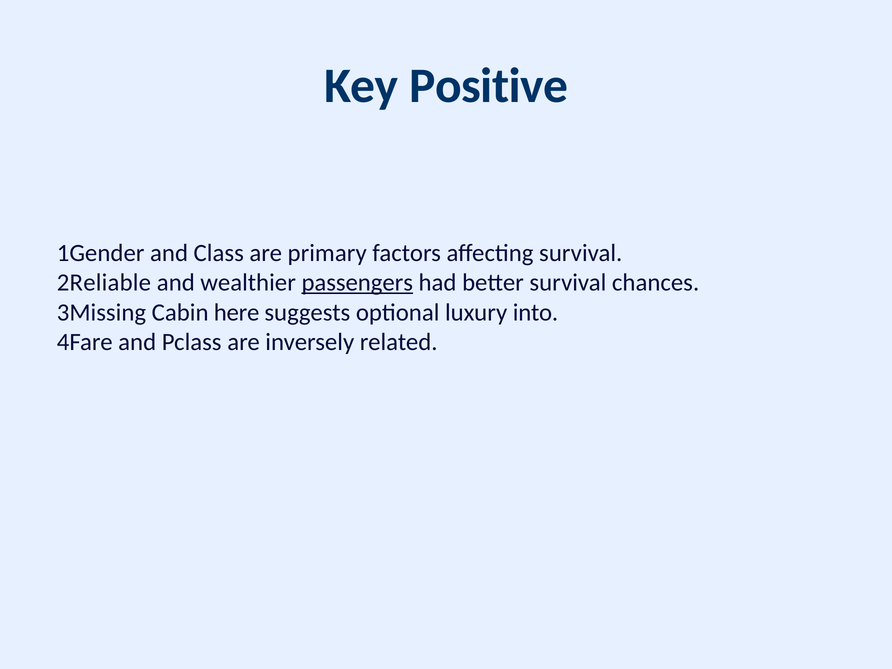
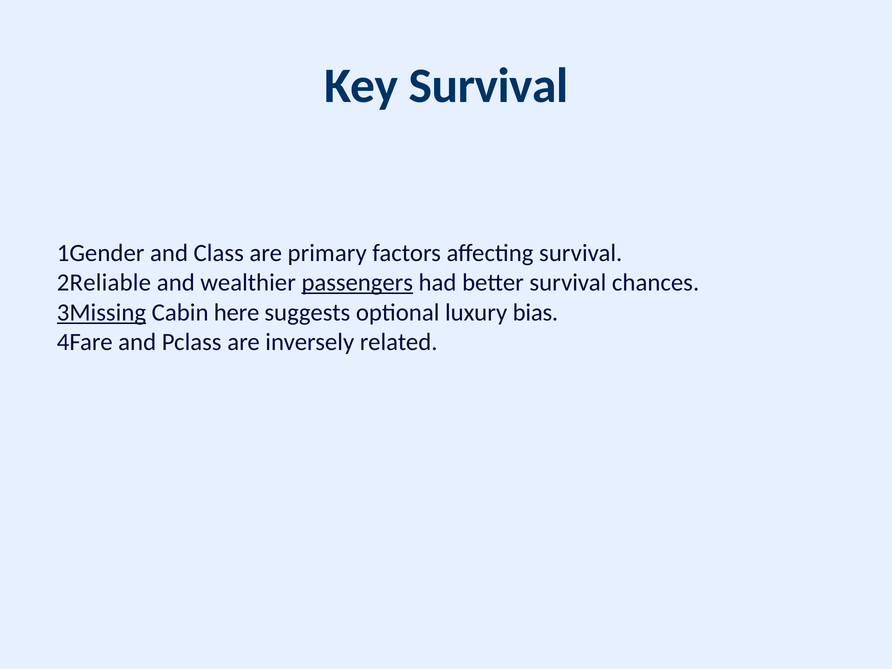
Key Positive: Positive -> Survival (489, 86)
3Missing underline: none -> present (101, 312)
into: into -> bias (535, 312)
